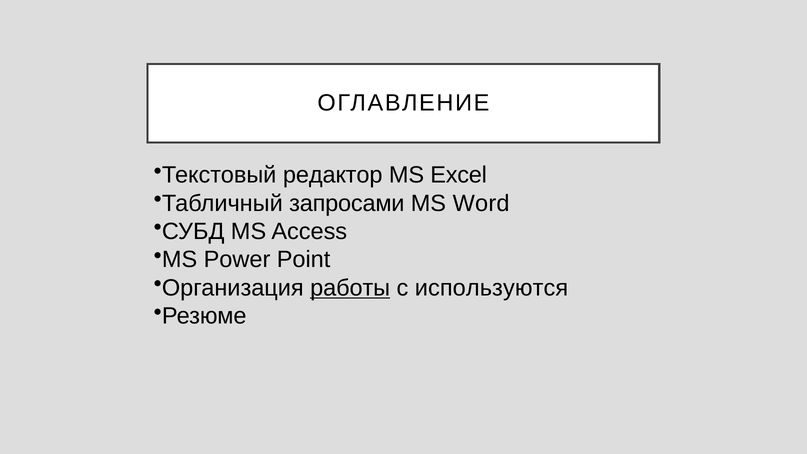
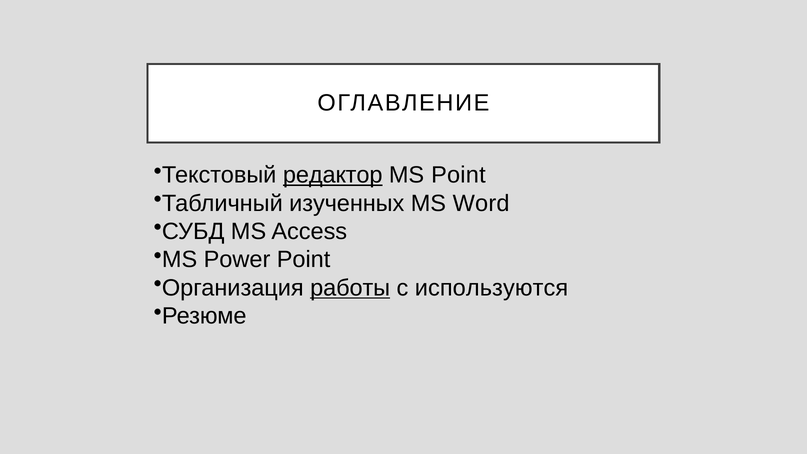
редактор underline: none -> present (333, 175)
MS Excel: Excel -> Point (458, 175)
запросами: запросами -> изученных (347, 203)
